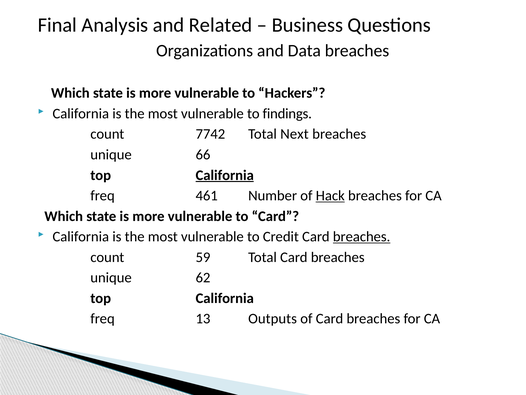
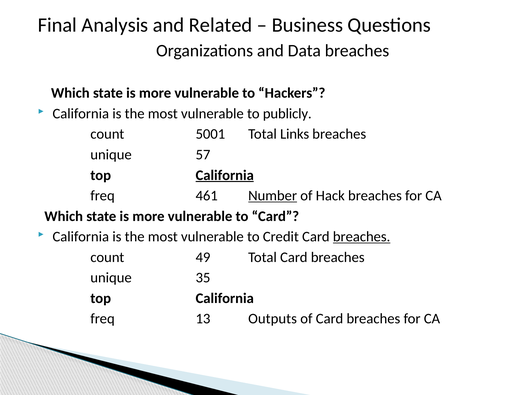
findings: findings -> publicly (287, 114)
7742: 7742 -> 5001 (210, 134)
Next: Next -> Links (295, 134)
66: 66 -> 57 (203, 154)
Number underline: none -> present (273, 195)
Hack underline: present -> none (330, 195)
59: 59 -> 49 (203, 257)
62: 62 -> 35 (203, 277)
